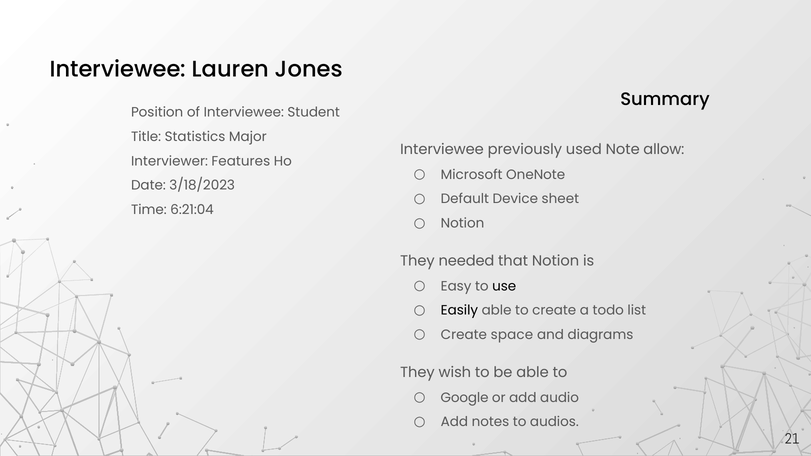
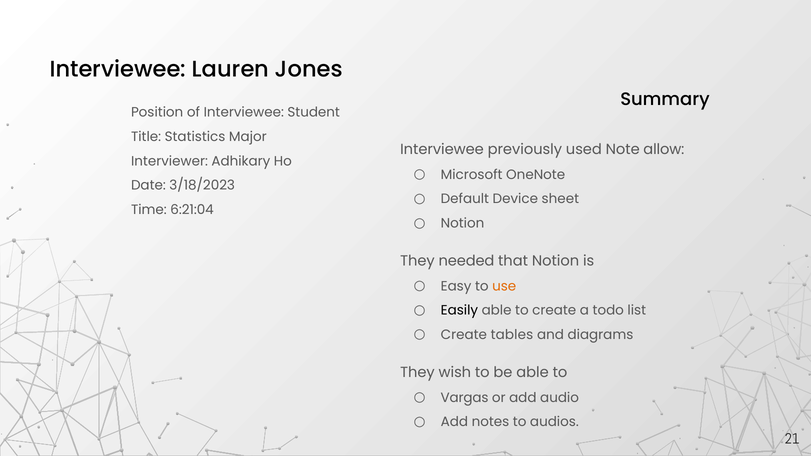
Features: Features -> Adhikary (241, 161)
use colour: black -> orange (504, 286)
space: space -> tables (512, 335)
Google: Google -> Vargas (465, 398)
